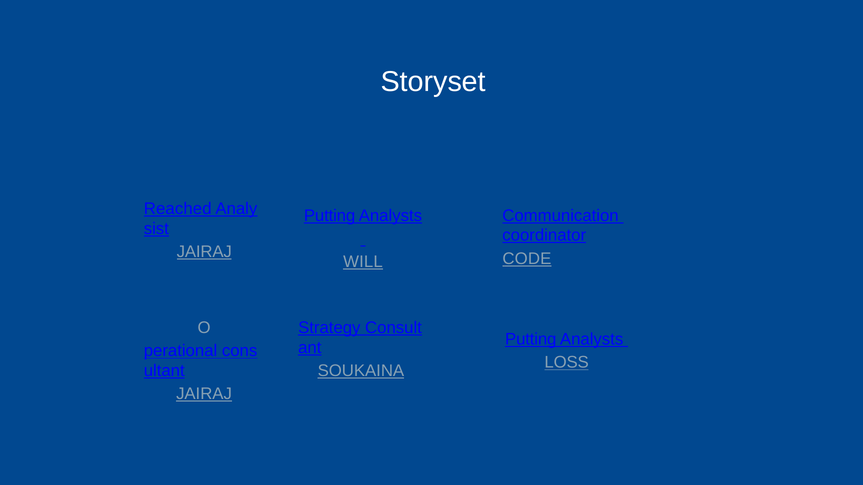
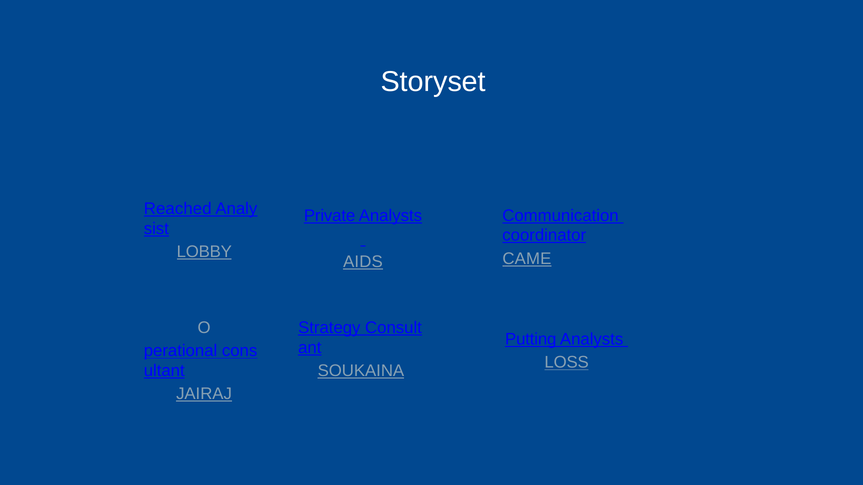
Putting: Putting -> Private (330, 216)
JAIRAJ: JAIRAJ -> LOBBY (204, 252)
CODE: CODE -> CAME (527, 259)
WILL: WILL -> AIDS (363, 262)
